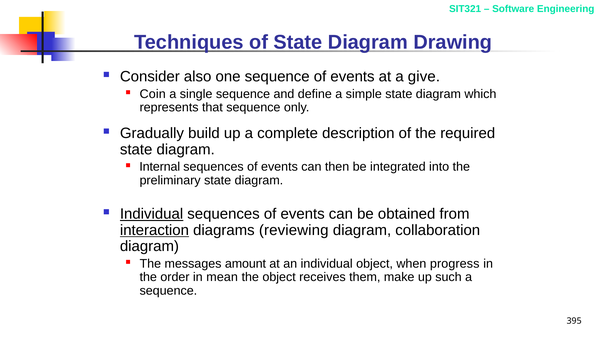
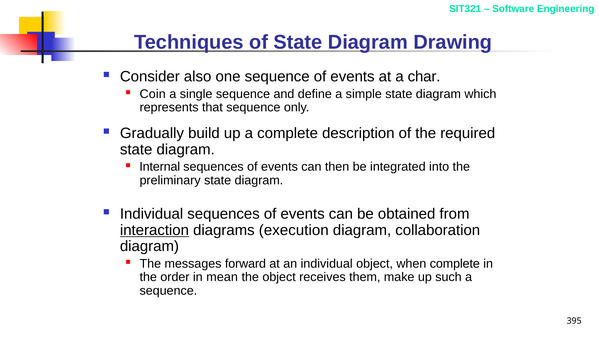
give: give -> char (424, 77)
Individual underline: present -> none (152, 214)
reviewing: reviewing -> execution (294, 230)
amount: amount -> forward (245, 264)
when progress: progress -> complete (455, 264)
